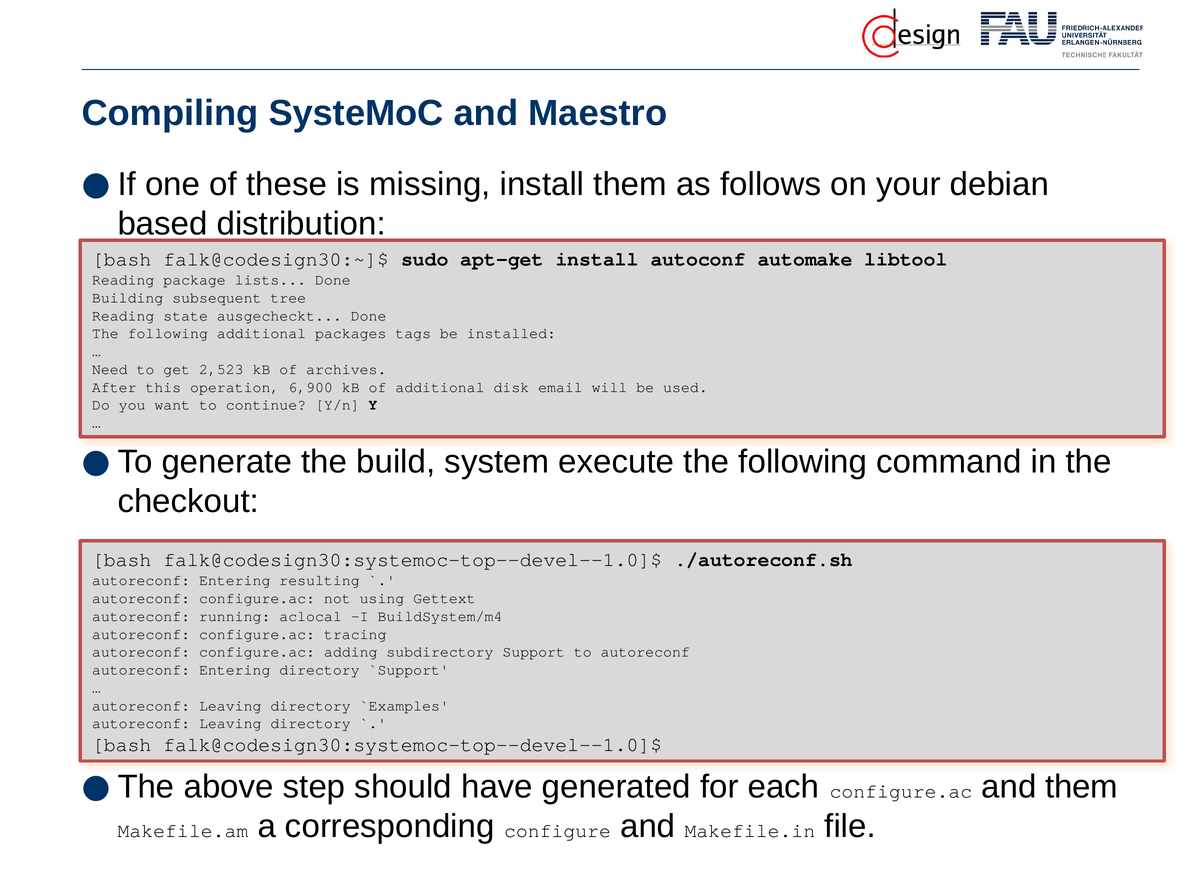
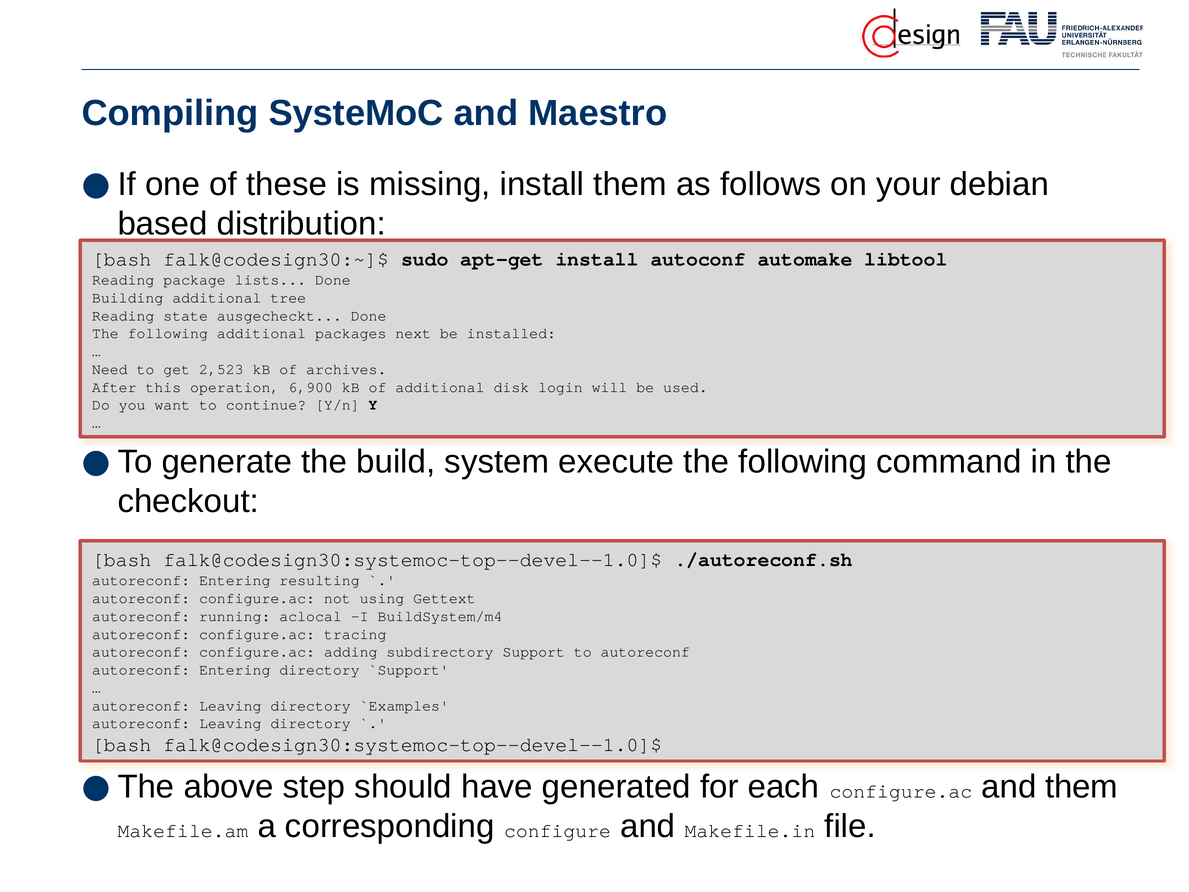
Building subsequent: subsequent -> additional (217, 298)
tags: tags -> next (413, 333)
email: email -> login (560, 387)
